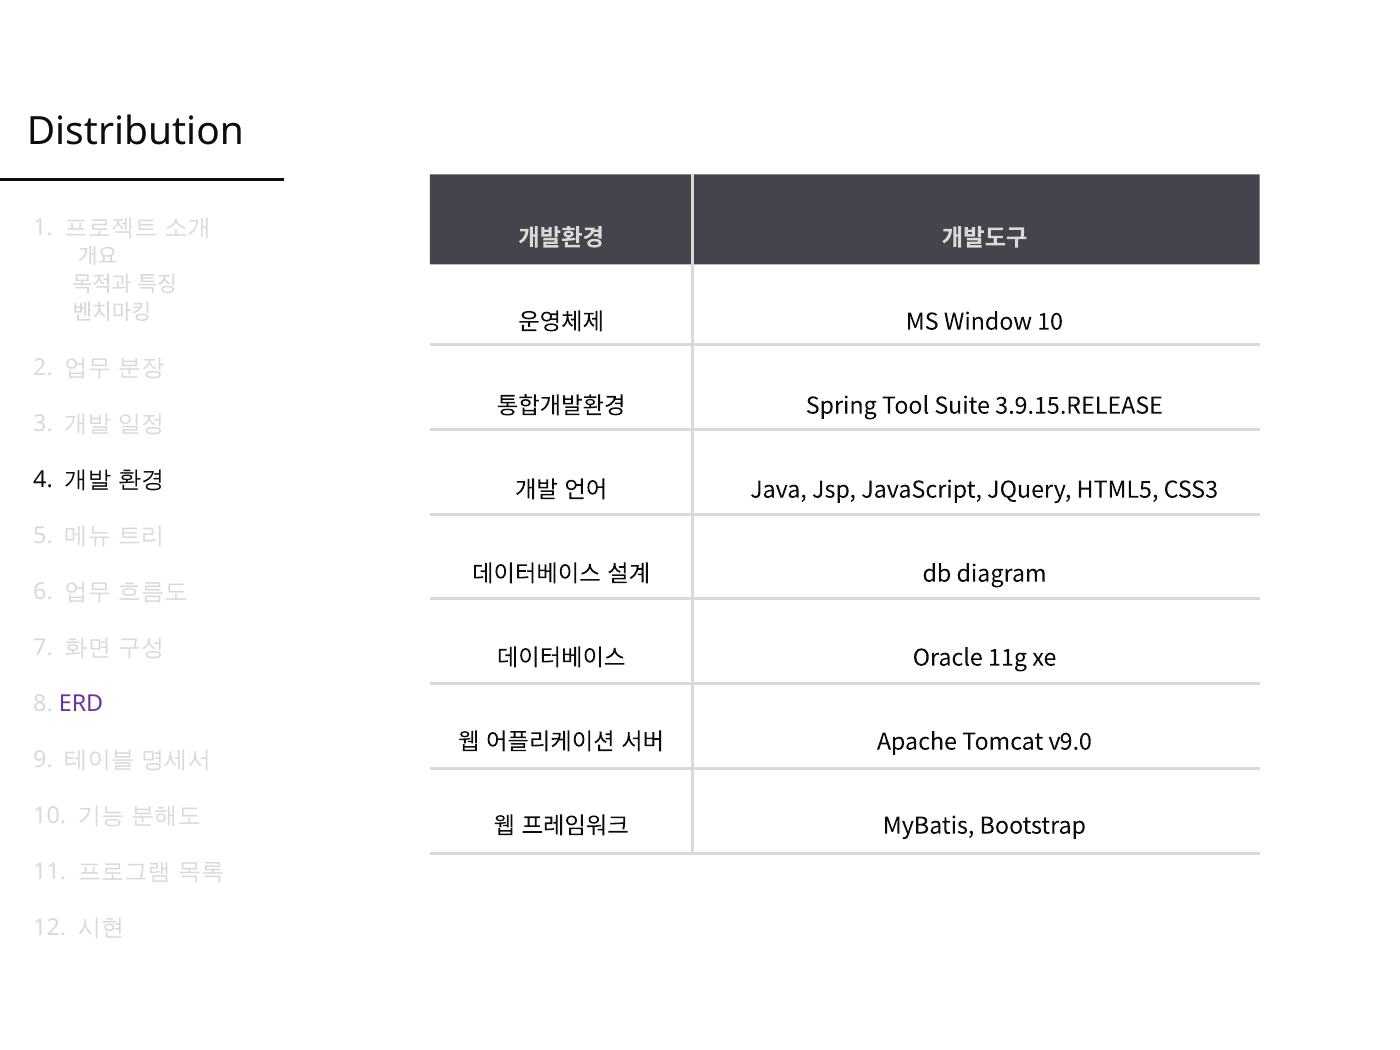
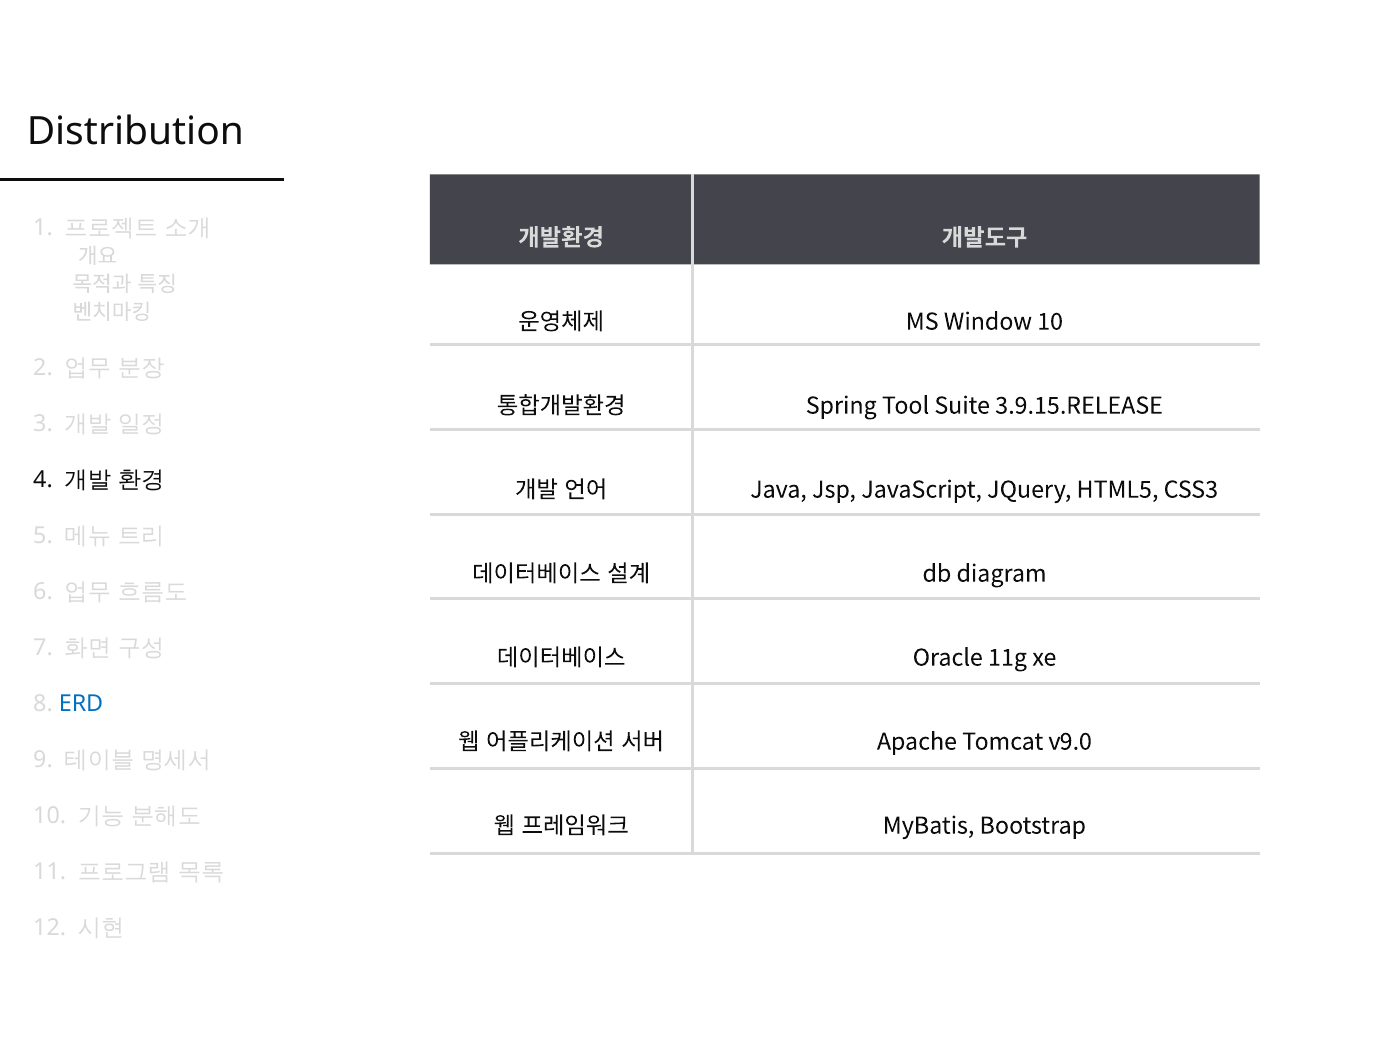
ERD colour: purple -> blue (81, 704)
